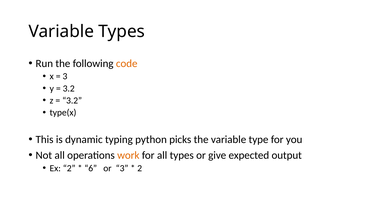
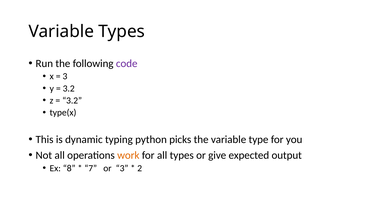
code colour: orange -> purple (127, 63)
Ex 2: 2 -> 8 (69, 168)
6: 6 -> 7 (91, 168)
